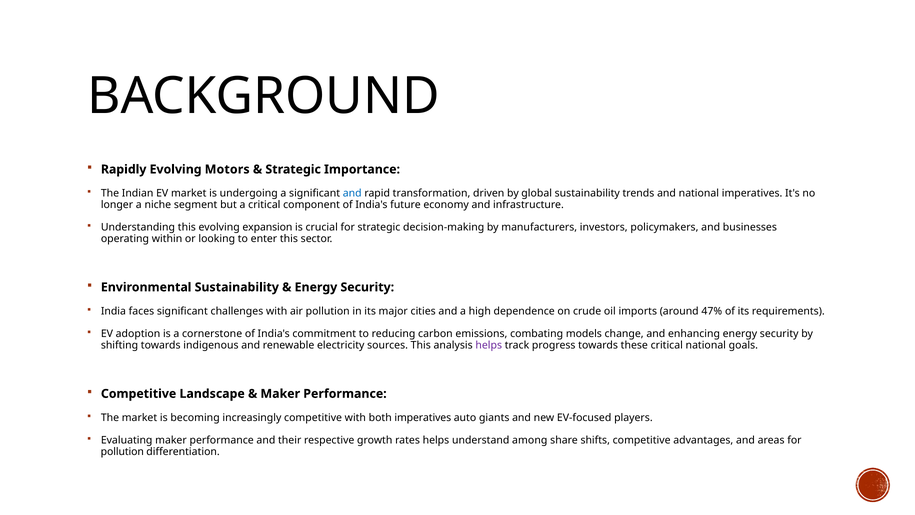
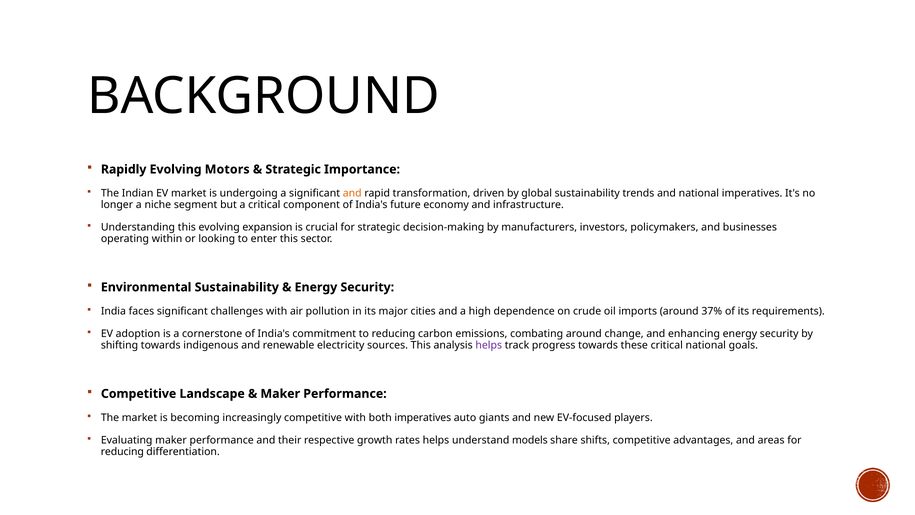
and colour: blue -> orange (352, 193)
47%: 47% -> 37% (712, 311)
combating models: models -> around (584, 334)
among: among -> models (530, 440)
pollution: pollution -> reducing (122, 451)
